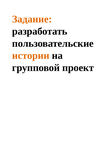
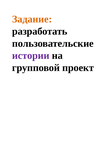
истории colour: orange -> purple (31, 55)
